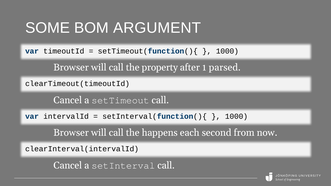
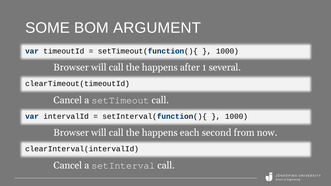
property: property -> happens (160, 68)
parsed: parsed -> several (225, 68)
